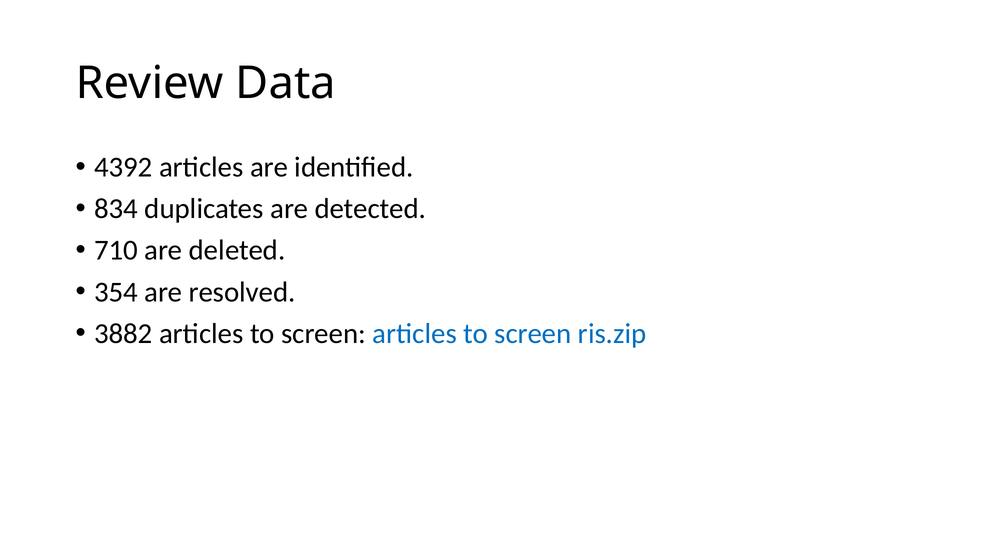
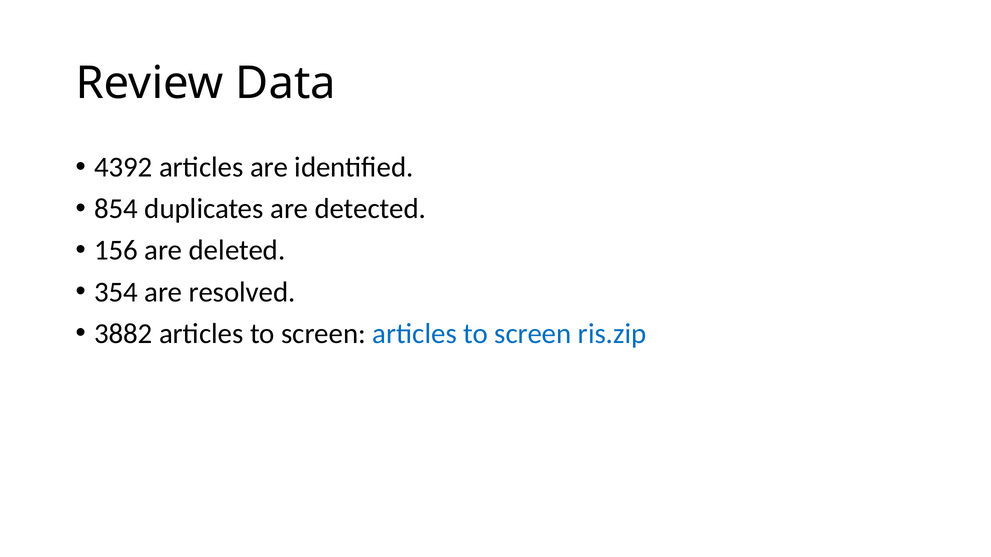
834: 834 -> 854 (116, 209)
710: 710 -> 156 (116, 251)
